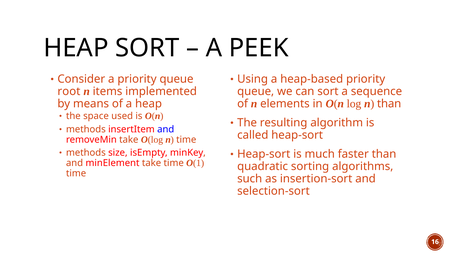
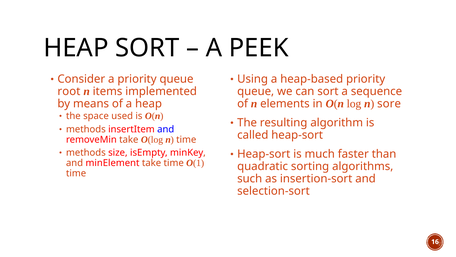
n than: than -> sore (389, 104)
